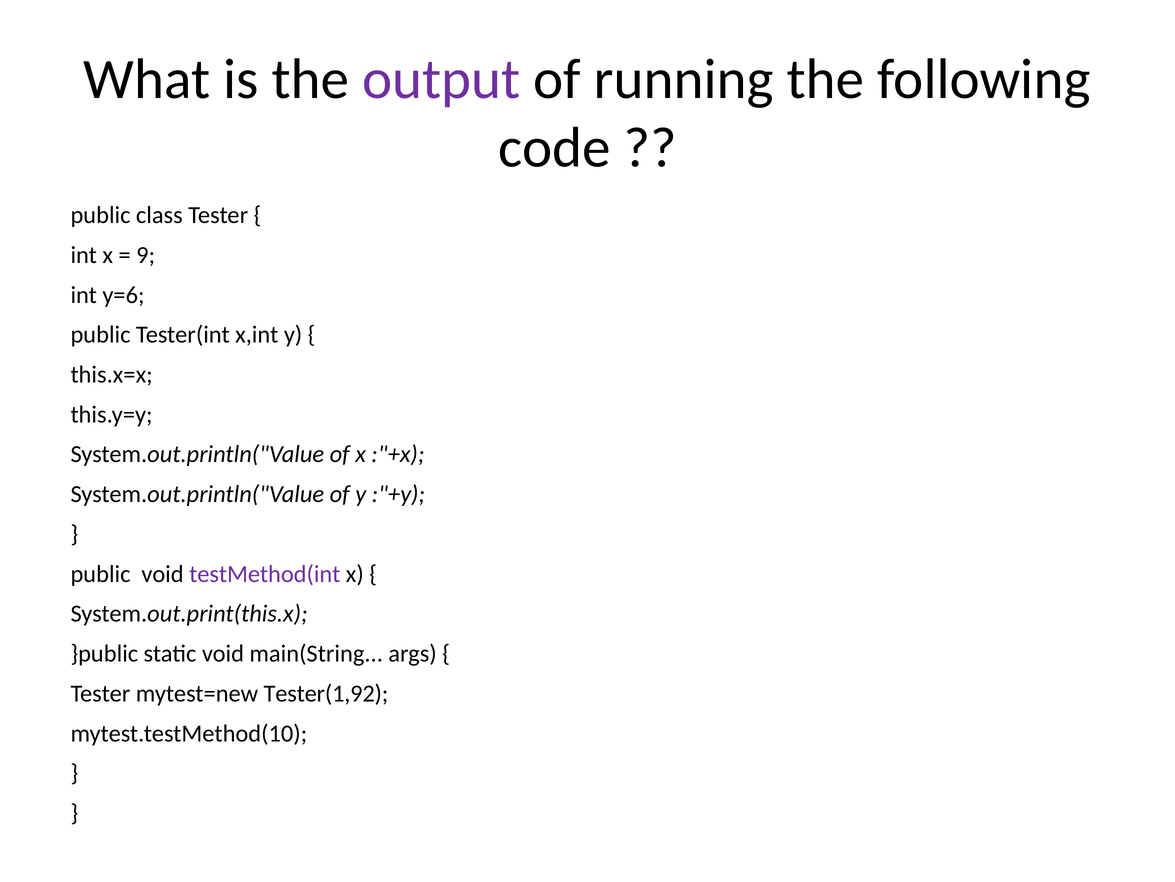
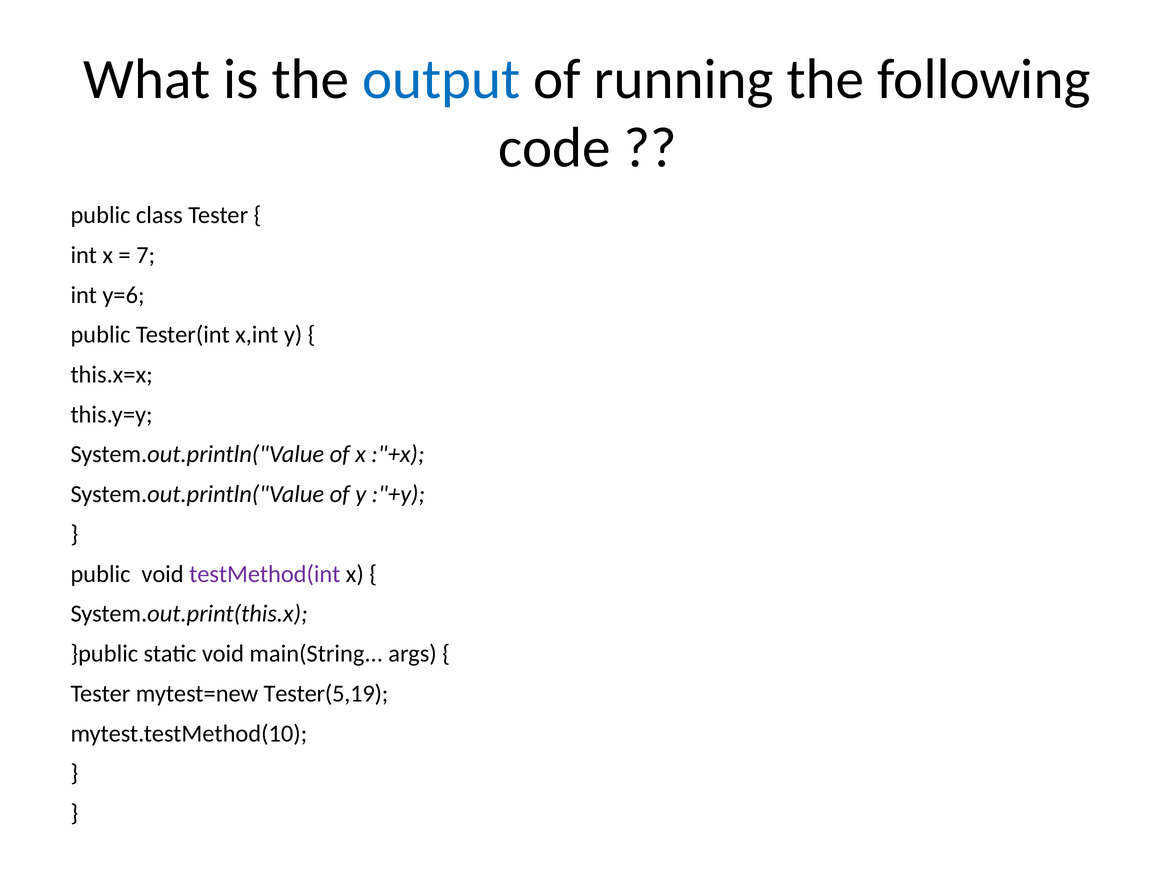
output colour: purple -> blue (441, 79)
9: 9 -> 7 (146, 255)
Tester(1,92: Tester(1,92 -> Tester(5,19 (326, 693)
